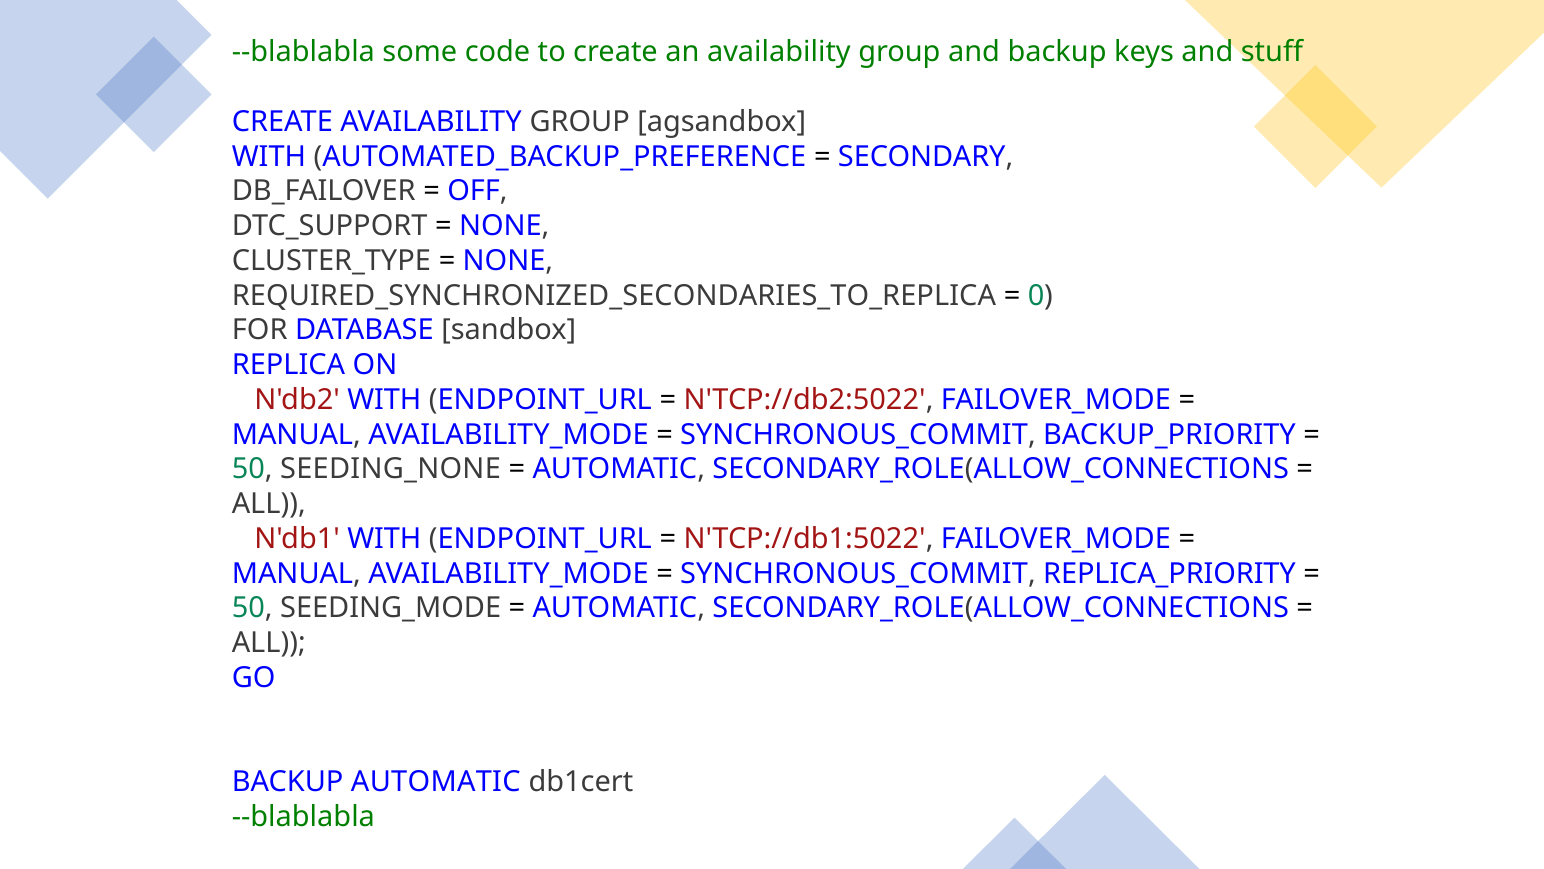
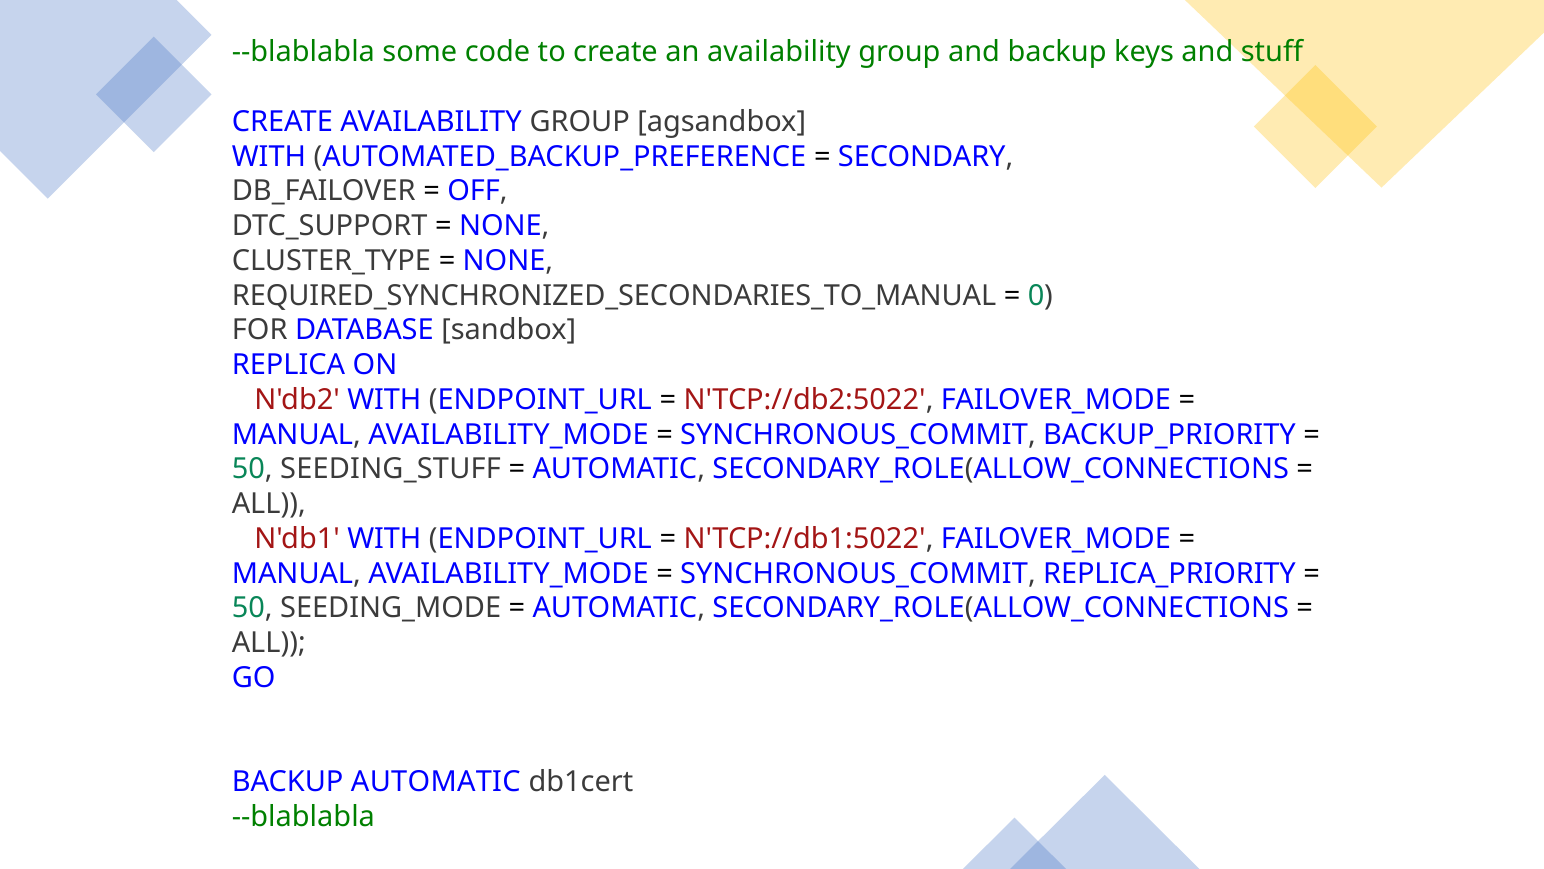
REQUIRED_SYNCHRONIZED_SECONDARIES_TO_REPLICA: REQUIRED_SYNCHRONIZED_SECONDARIES_TO_REPLICA -> REQUIRED_SYNCHRONIZED_SECONDARIES_TO_MANUAL (614, 295)
SEEDING_NONE: SEEDING_NONE -> SEEDING_STUFF (391, 469)
